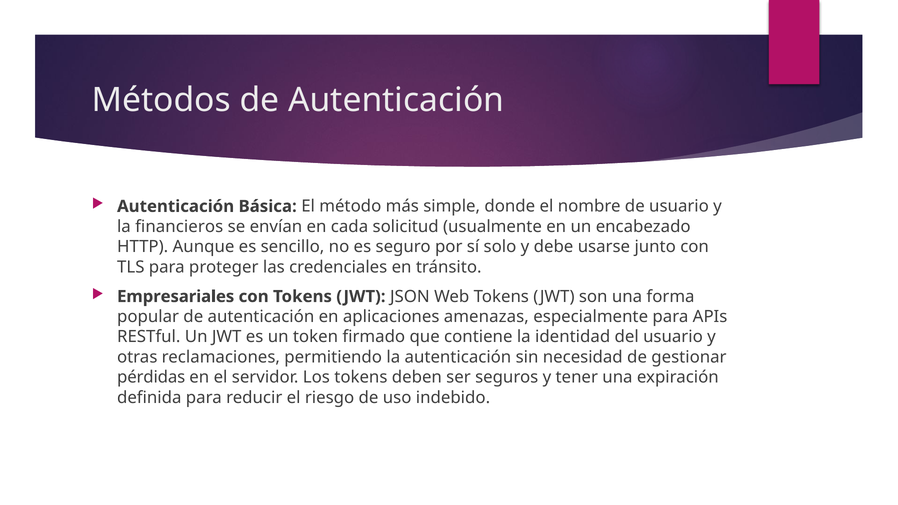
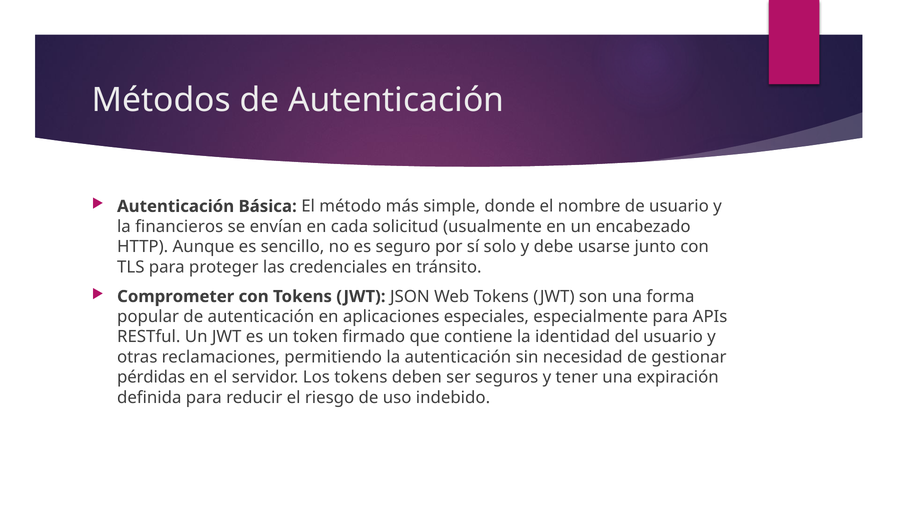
Empresariales: Empresariales -> Comprometer (176, 297)
amenazas: amenazas -> especiales (486, 317)
